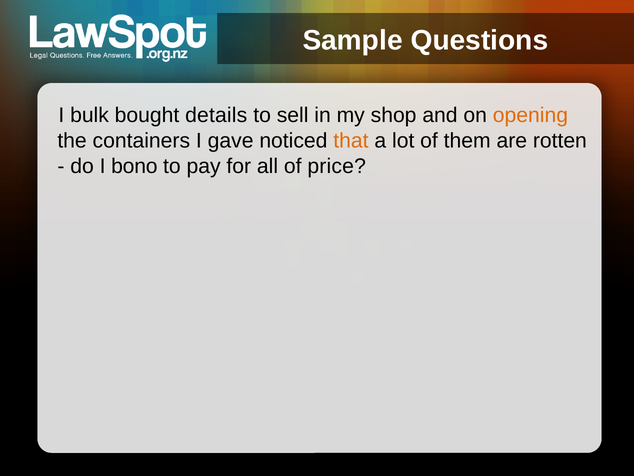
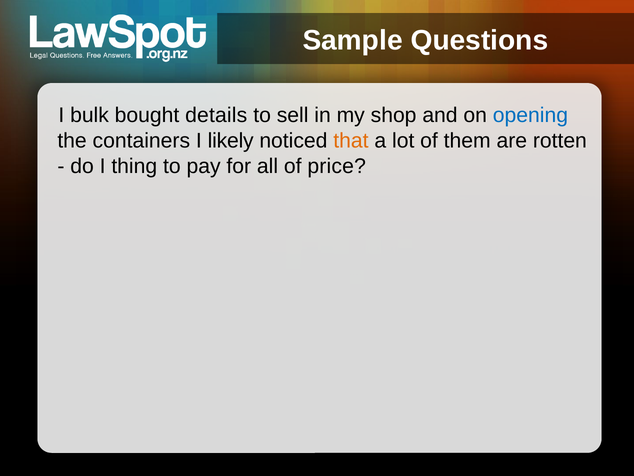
opening colour: orange -> blue (530, 115)
gave: gave -> likely (231, 141)
bono: bono -> thing (134, 166)
